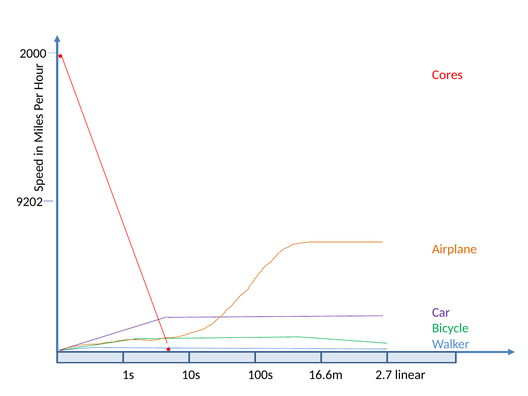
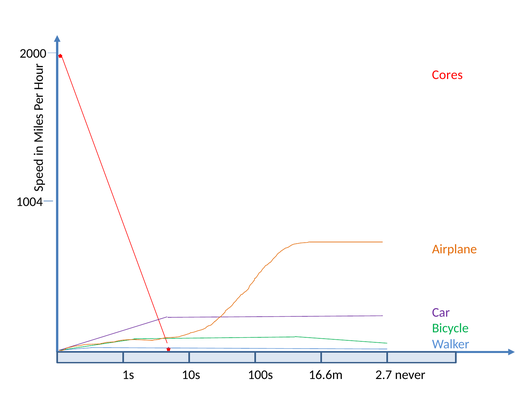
9202: 9202 -> 1004 (29, 202)
linear: linear -> never (410, 375)
